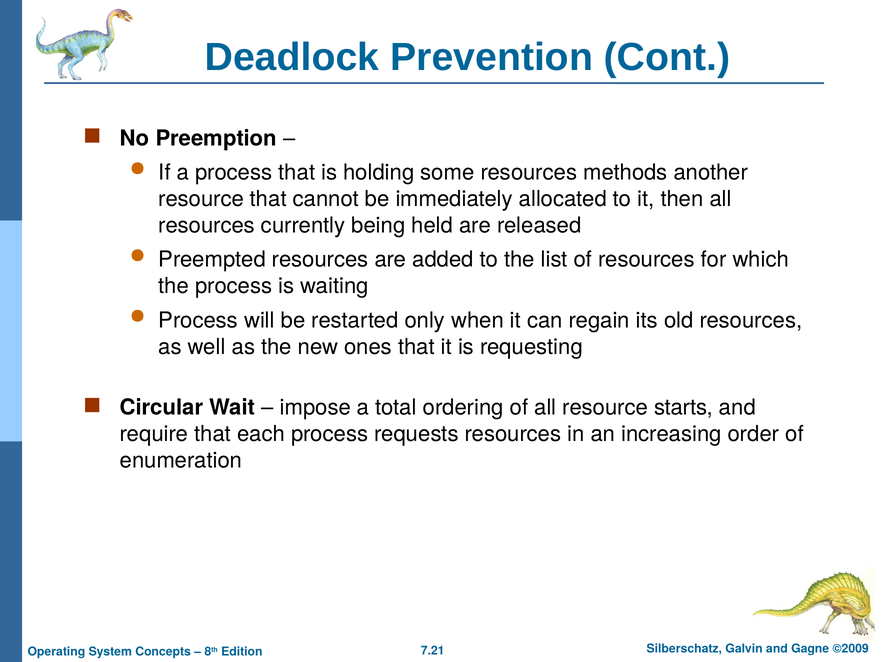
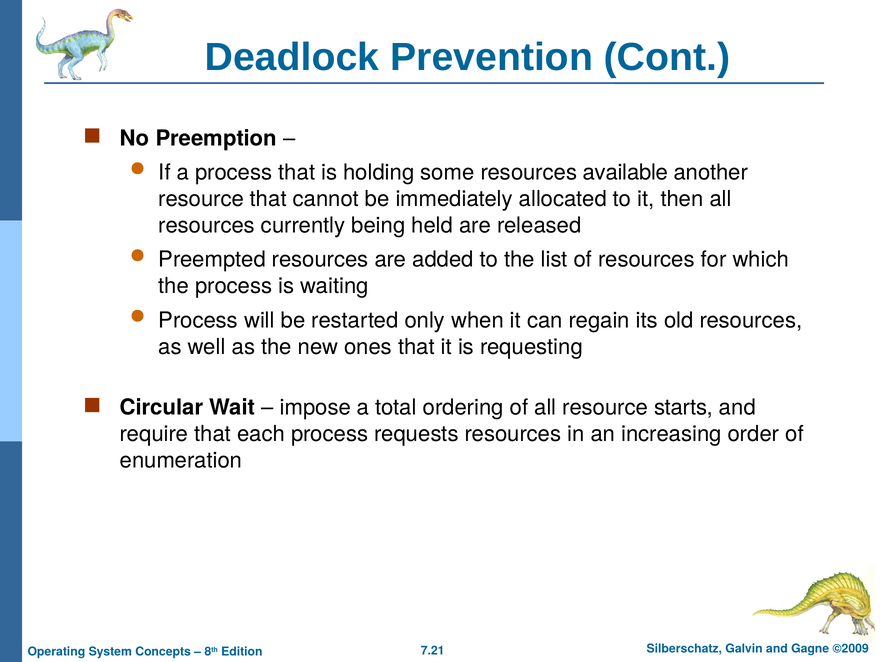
methods: methods -> available (625, 173)
